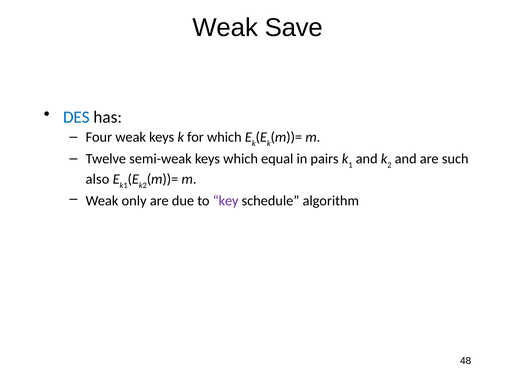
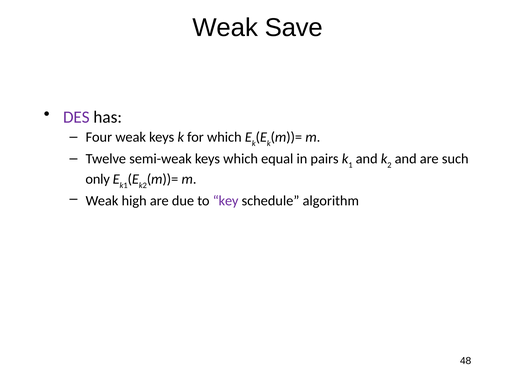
DES colour: blue -> purple (76, 117)
also: also -> only (98, 179)
only: only -> high (134, 201)
